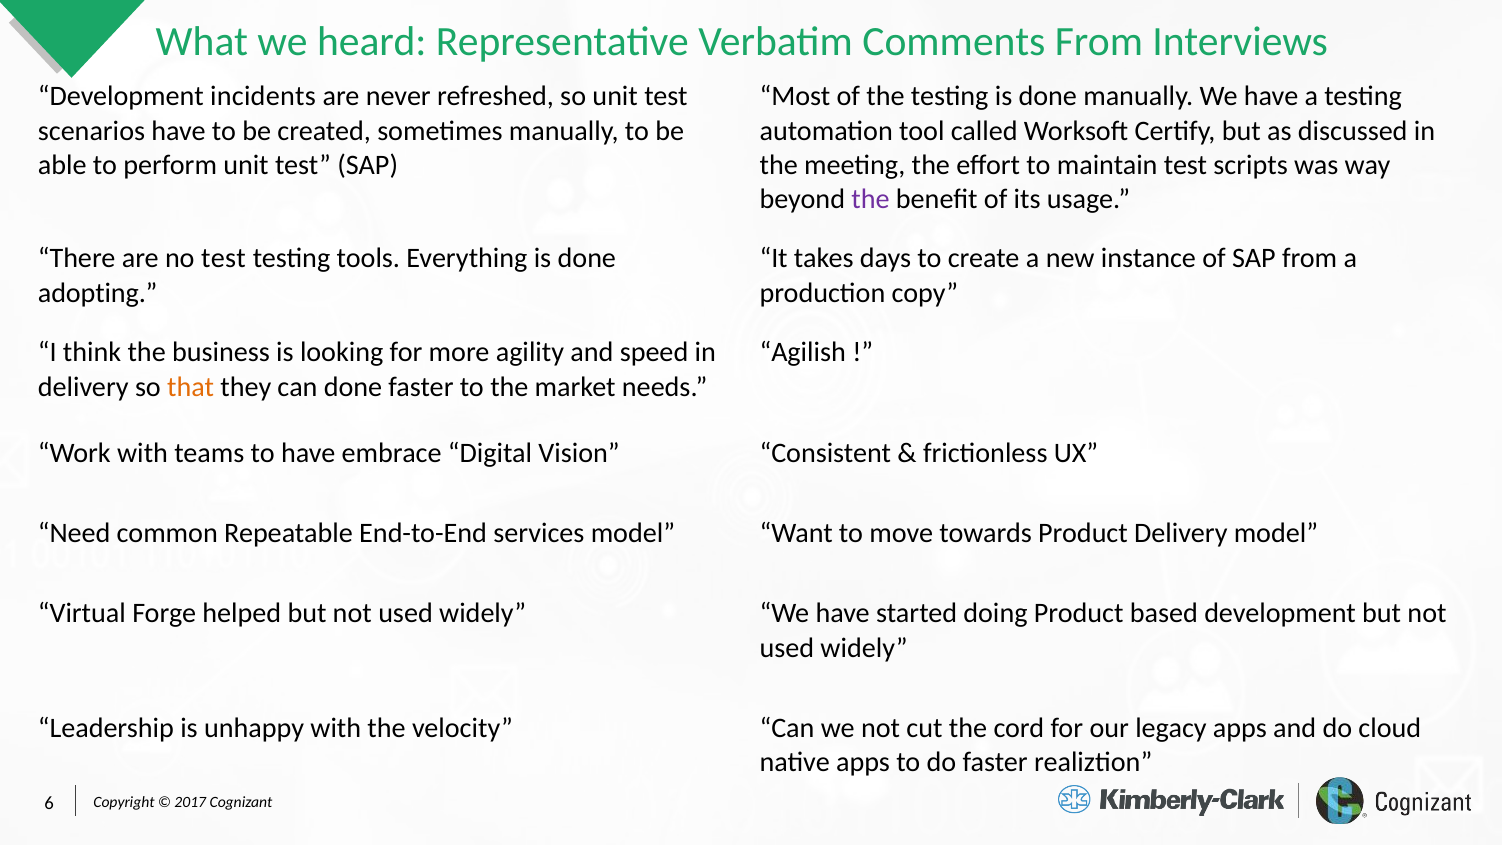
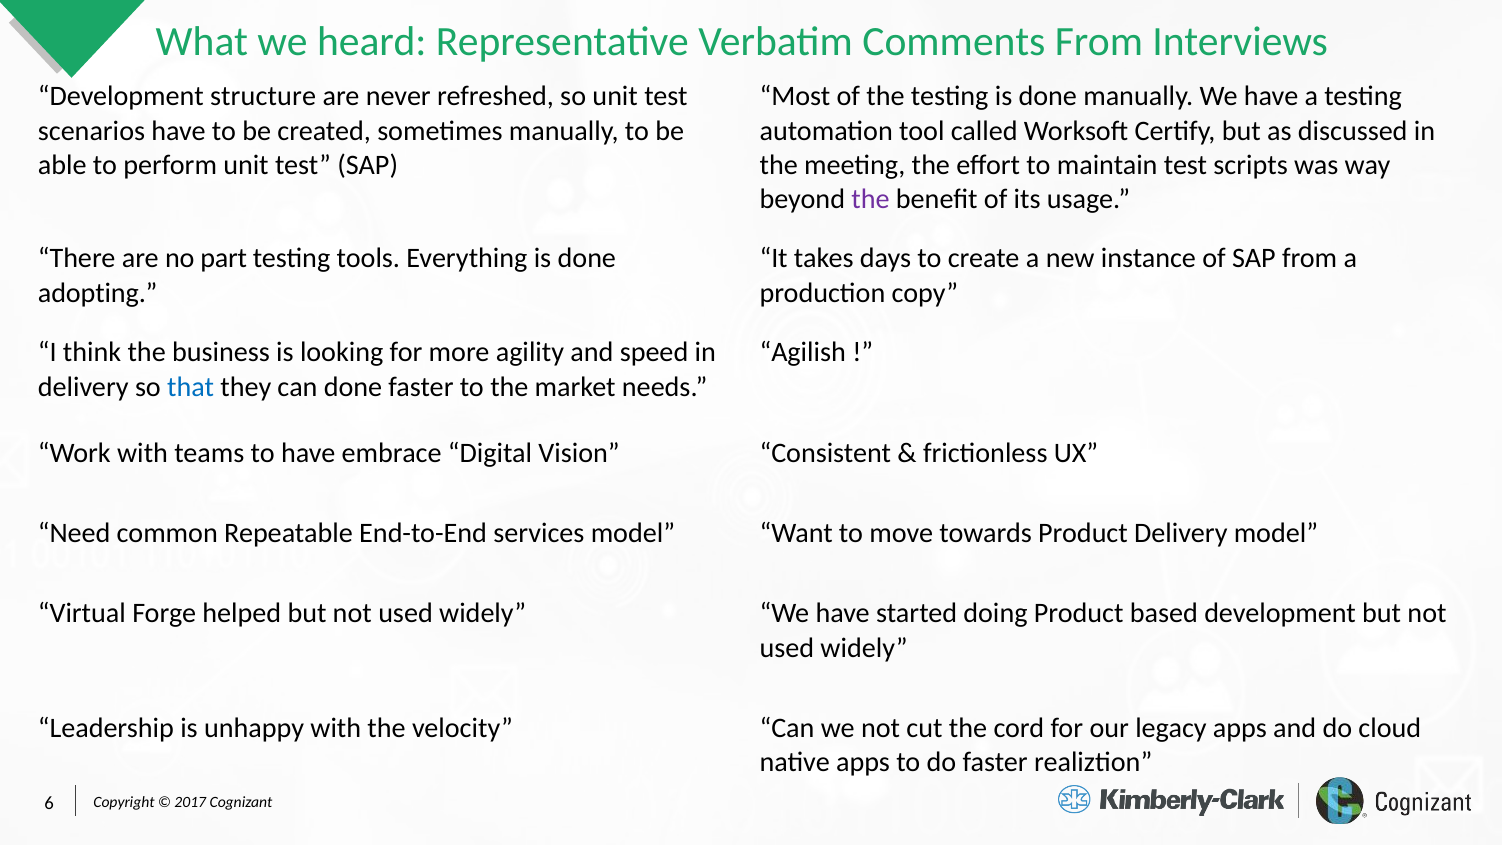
incidents: incidents -> structure (263, 96)
no test: test -> part (224, 259)
that colour: orange -> blue (191, 387)
